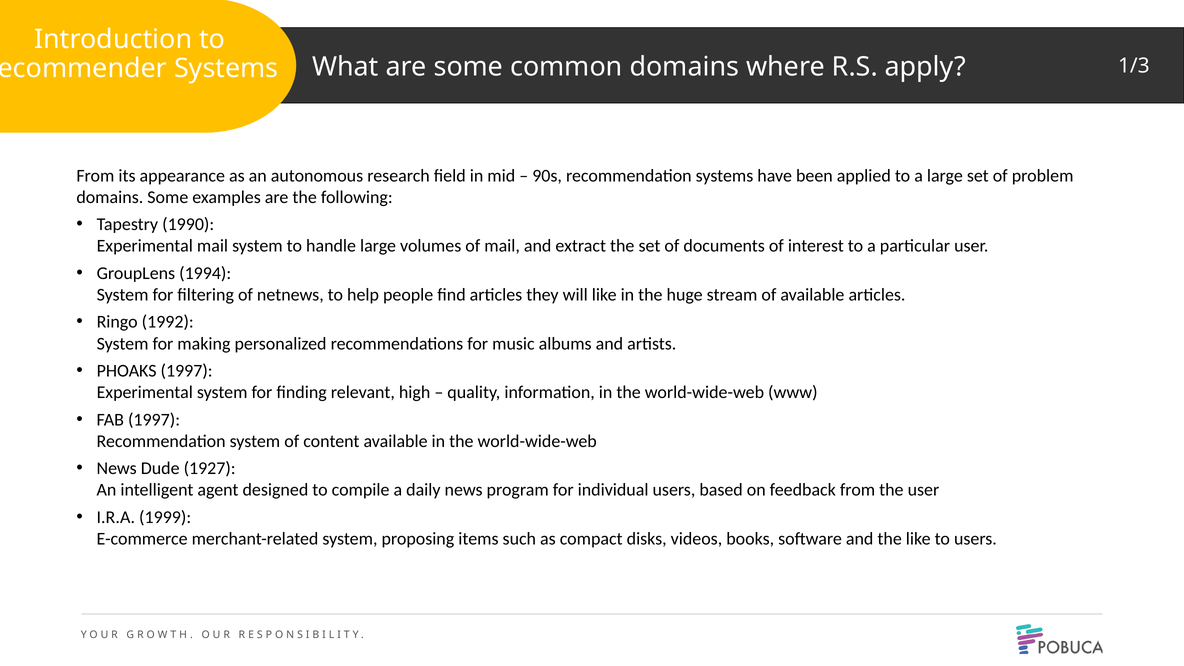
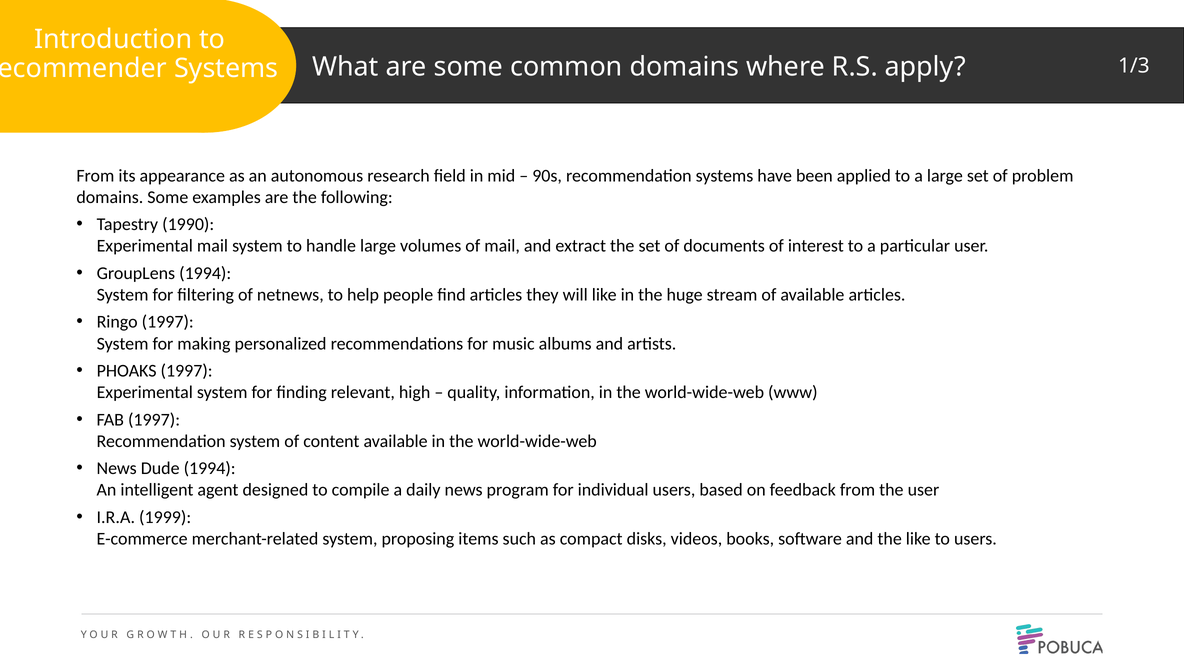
Ringo 1992: 1992 -> 1997 (168, 322)
Dude 1927: 1927 -> 1994 (210, 468)
